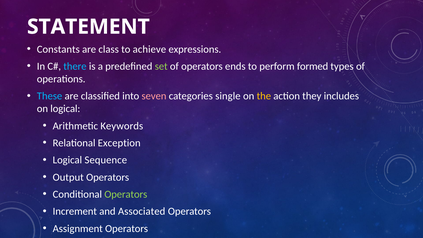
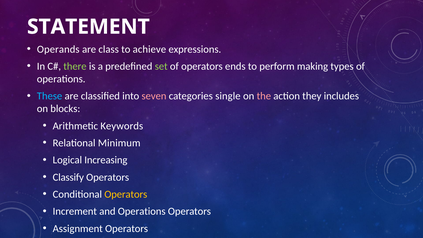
Constants: Constants -> Operands (58, 49)
there colour: light blue -> light green (75, 66)
formed: formed -> making (313, 66)
the colour: yellow -> pink (264, 96)
on logical: logical -> blocks (65, 109)
Exception: Exception -> Minimum (119, 143)
Sequence: Sequence -> Increasing (106, 160)
Output: Output -> Classify (68, 177)
Operators colour: light green -> yellow (126, 194)
and Associated: Associated -> Operations (142, 211)
